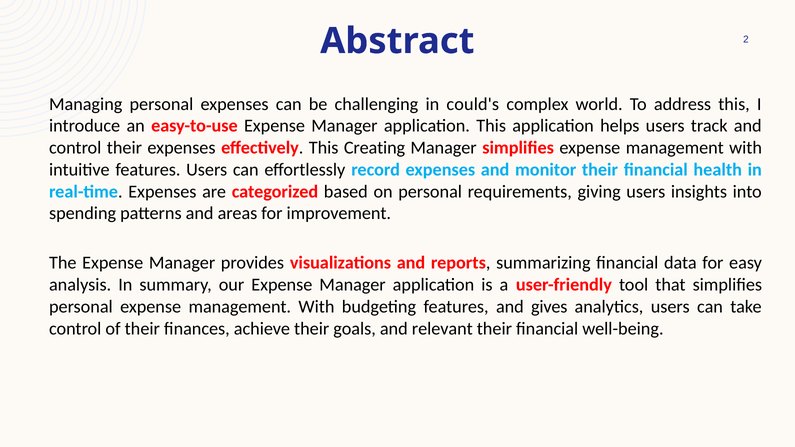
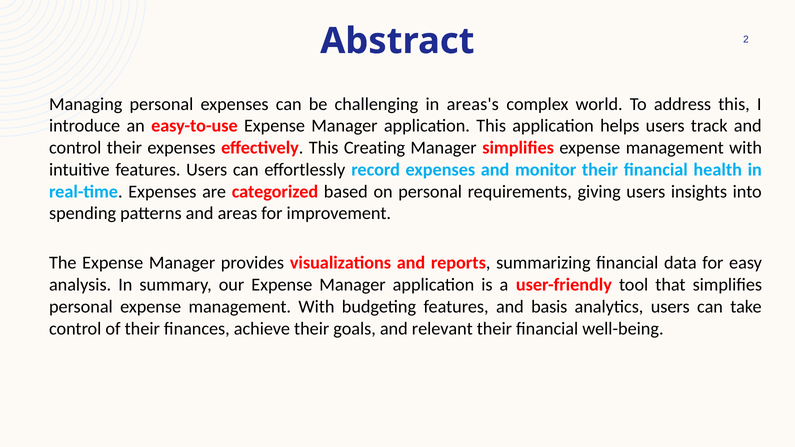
could's: could's -> areas's (473, 104)
gives: gives -> basis (549, 307)
